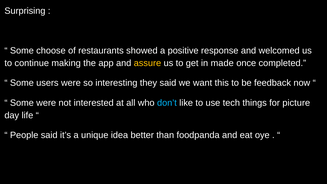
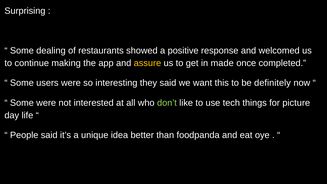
choose: choose -> dealing (51, 51)
feedback: feedback -> definitely (273, 83)
don’t colour: light blue -> light green (167, 103)
